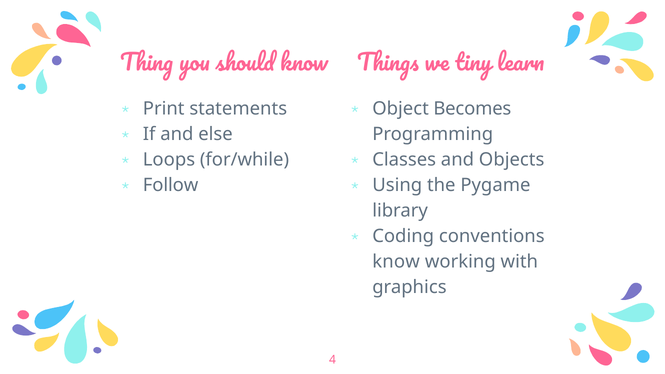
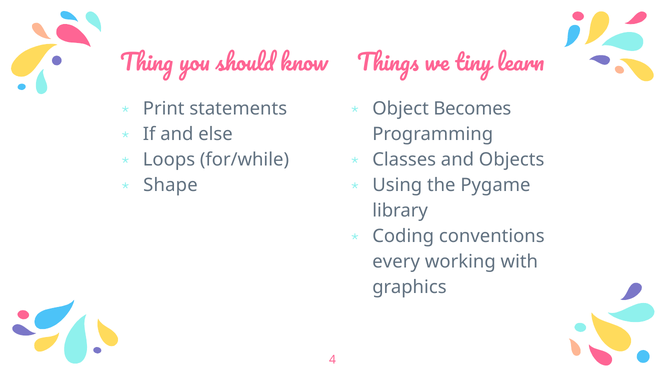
Follow: Follow -> Shape (170, 185)
know: know -> every (396, 262)
